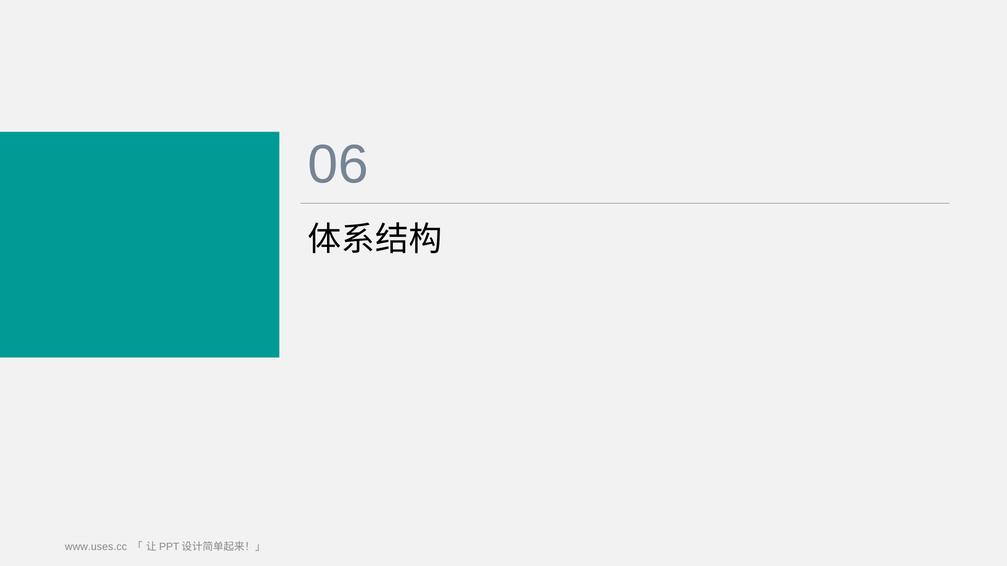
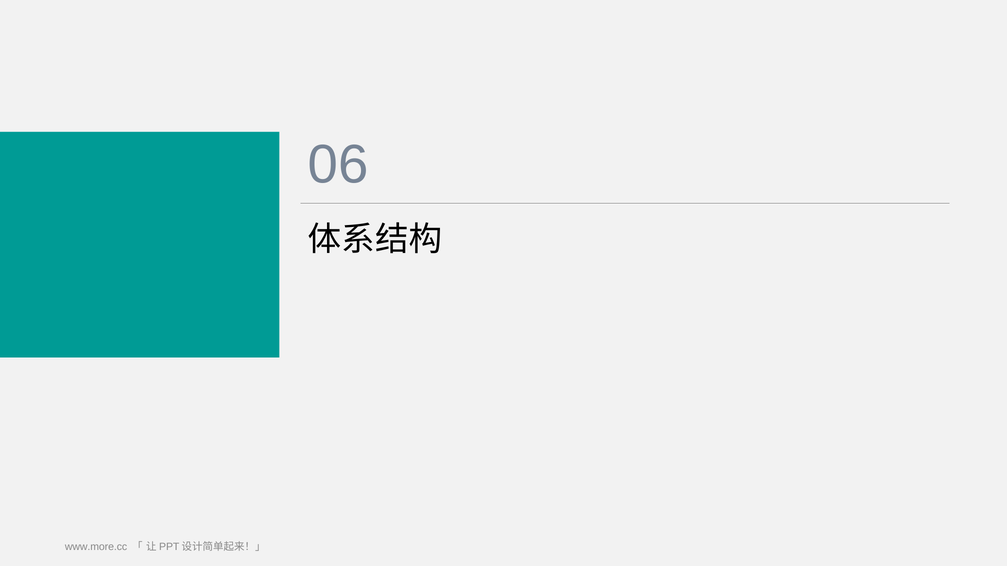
www.uses.cc: www.uses.cc -> www.more.cc (96, 547)
